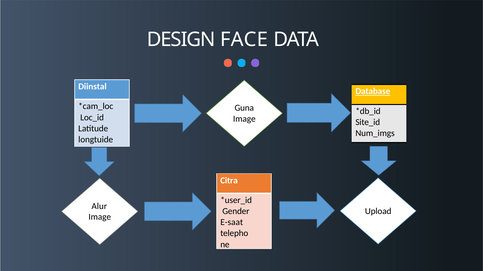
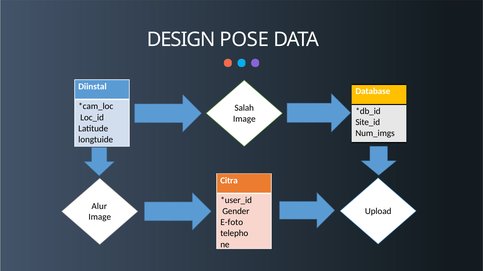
FACE: FACE -> POSE (244, 40)
Database underline: present -> none (373, 92)
Guna: Guna -> Salah (244, 108)
E-saat: E-saat -> E-foto (232, 223)
